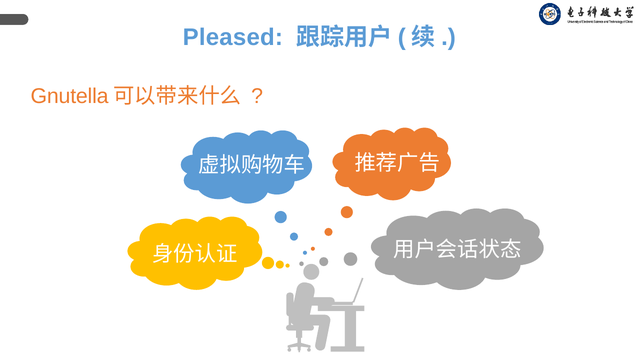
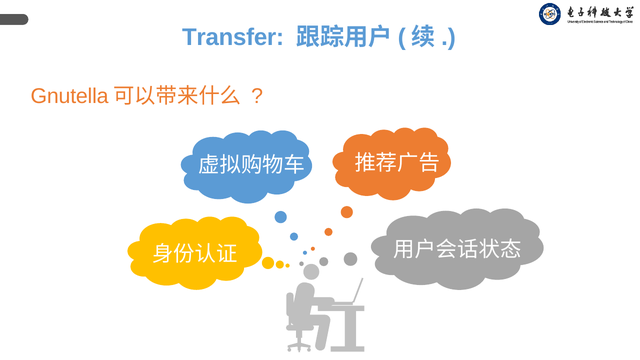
Pleased: Pleased -> Transfer (233, 37)
